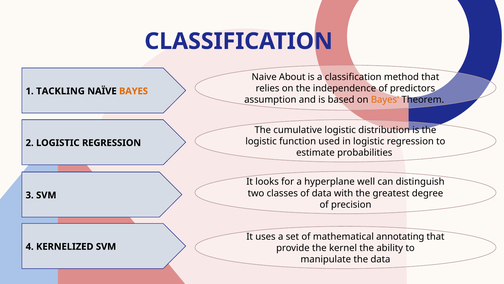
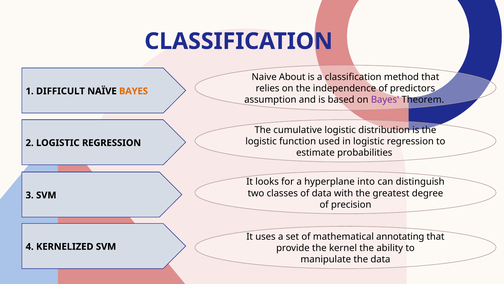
TACKLING: TACKLING -> DIFFICULT (60, 91)
Bayes colour: orange -> purple (385, 99)
well: well -> into (366, 182)
